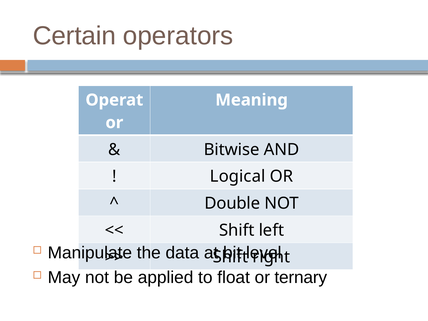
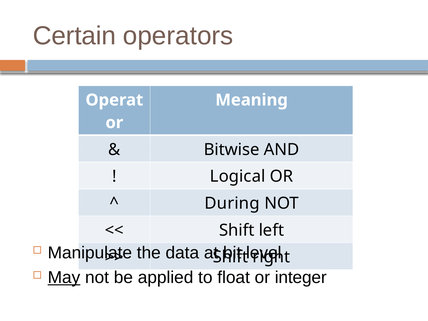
Double: Double -> During (232, 203)
May underline: none -> present (64, 278)
ternary: ternary -> integer (301, 278)
